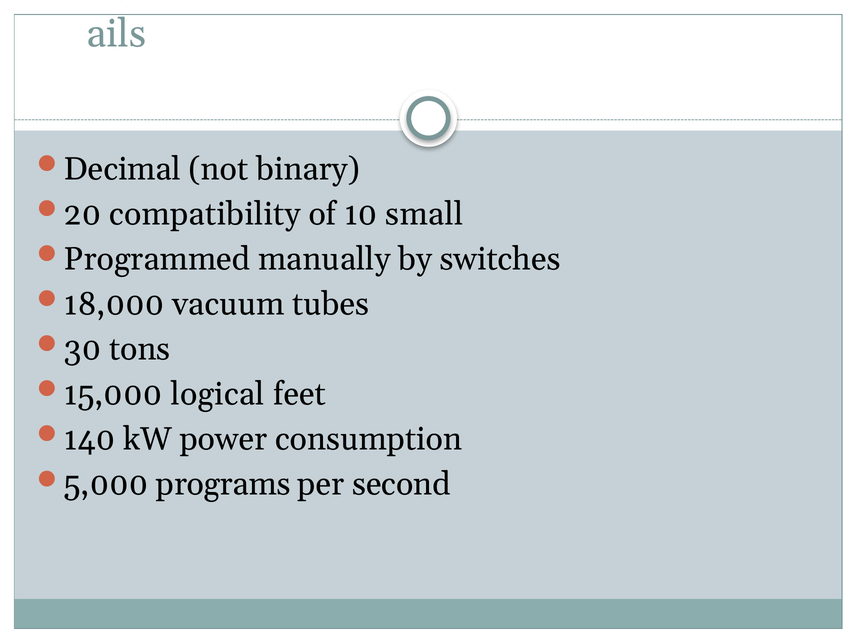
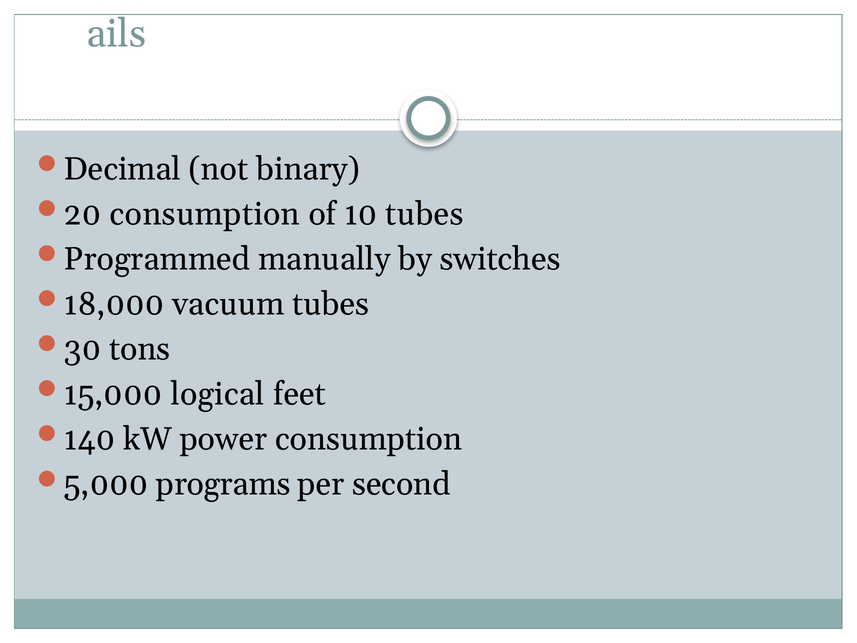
20 compatibility: compatibility -> consumption (205, 214)
10 small: small -> tubes (424, 214)
